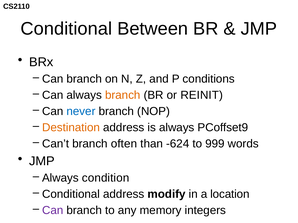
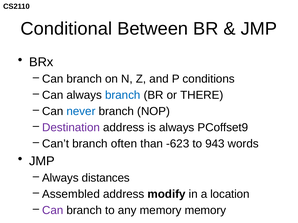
branch colour: orange -> blue (123, 95)
REINIT: REINIT -> THERE (202, 95)
Destination colour: orange -> purple (71, 128)
-624: -624 -> -623 (178, 144)
999: 999 -> 943 (215, 144)
condition: condition -> distances (106, 178)
Conditional: Conditional -> Assembled (71, 195)
memory integers: integers -> memory (205, 211)
